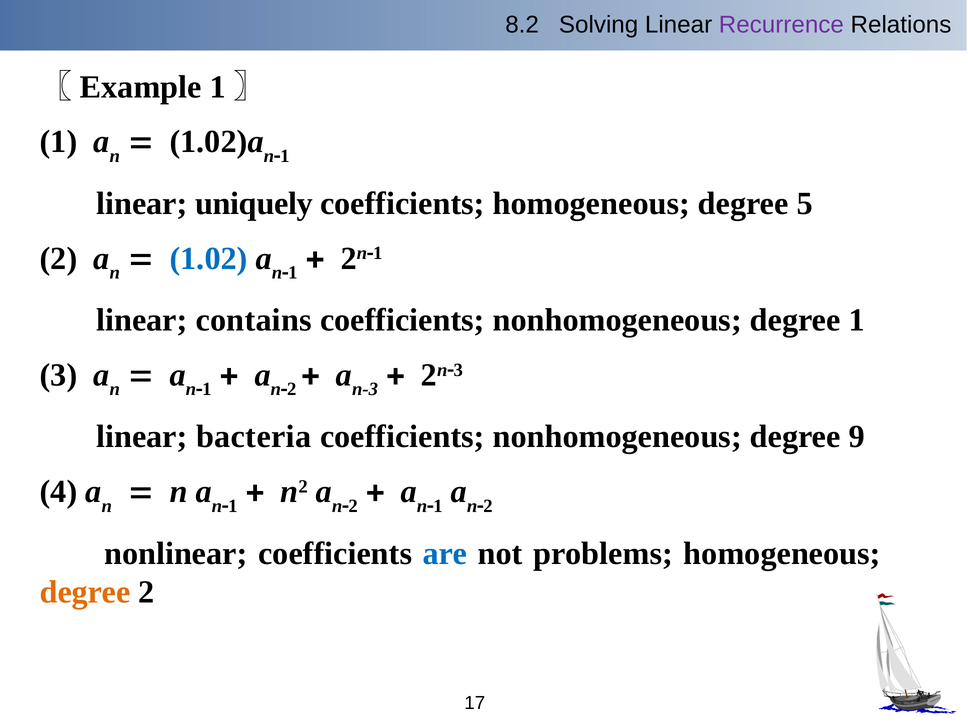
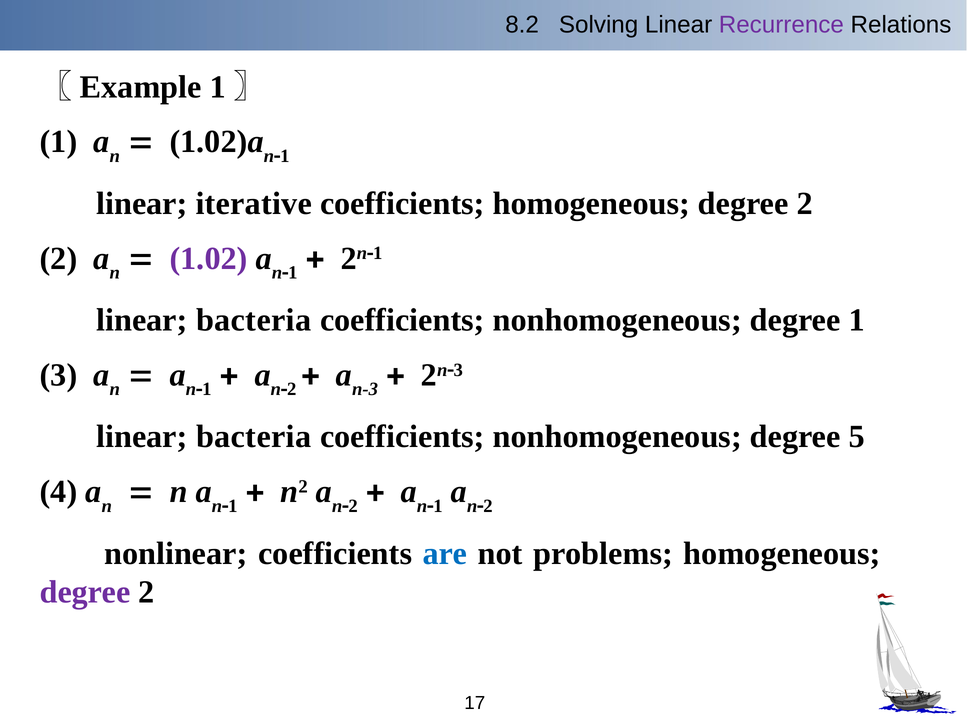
uniquely: uniquely -> iterative (254, 204)
coefficients homogeneous degree 5: 5 -> 2 (805, 204)
1.02 colour: blue -> purple (209, 258)
contains: contains -> bacteria (254, 320)
9: 9 -> 5 (857, 437)
degree colour: orange -> purple (85, 592)
